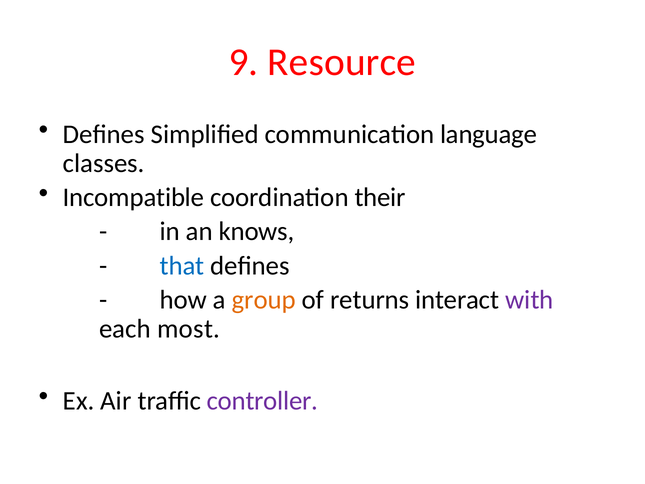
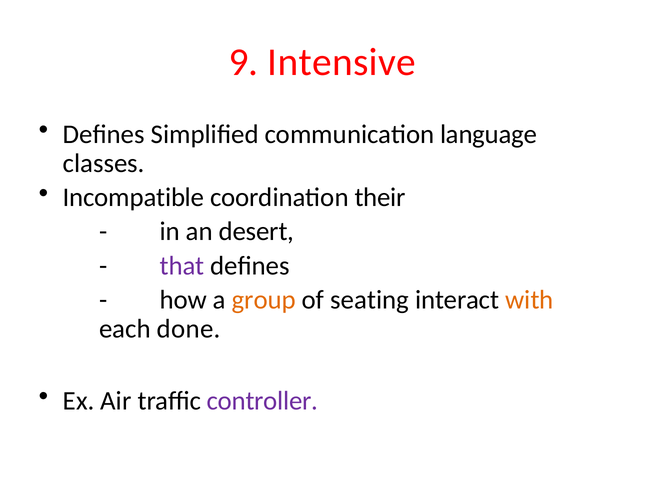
Resource: Resource -> Intensive (342, 62)
knows: knows -> desert (256, 231)
that colour: blue -> purple (182, 266)
returns: returns -> seating (370, 300)
with colour: purple -> orange (529, 300)
most: most -> done (189, 329)
